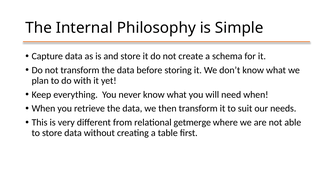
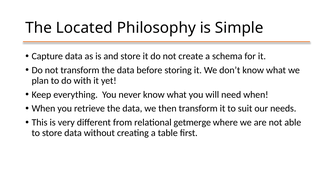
Internal: Internal -> Located (84, 28)
